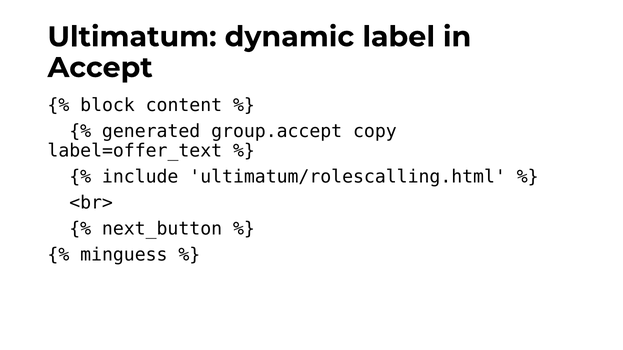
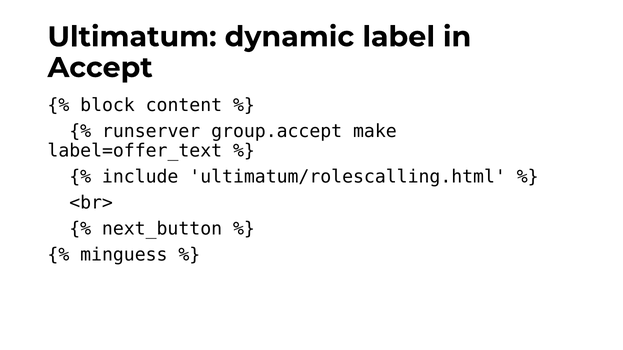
generated: generated -> runserver (151, 131)
copy: copy -> make (375, 131)
